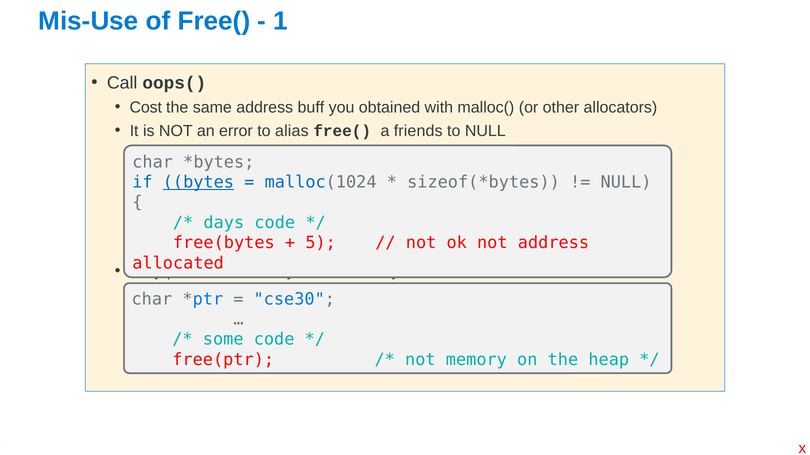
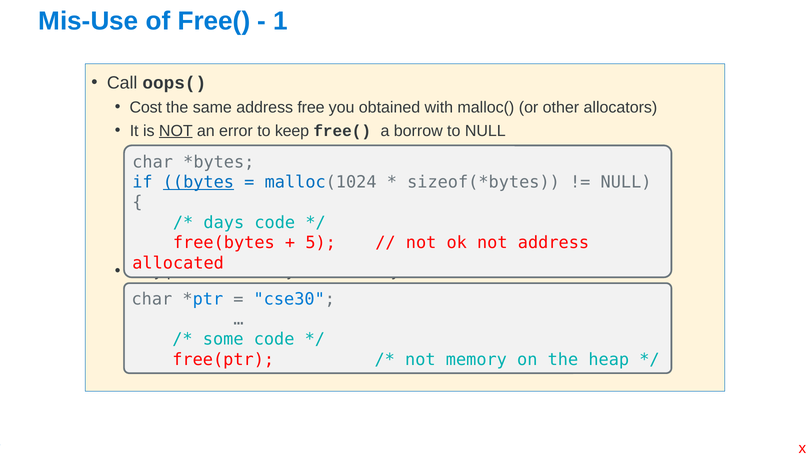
address buff: buff -> free (311, 107)
NOT underline: none -> present (176, 131)
alias: alias -> keep (292, 131)
friends: friends -> borrow (418, 131)
